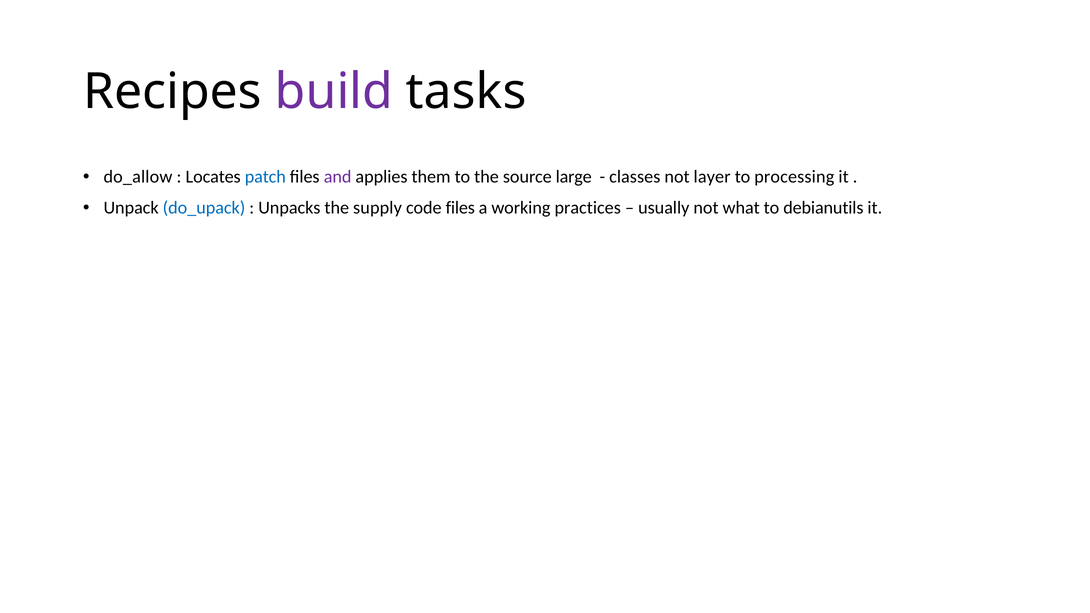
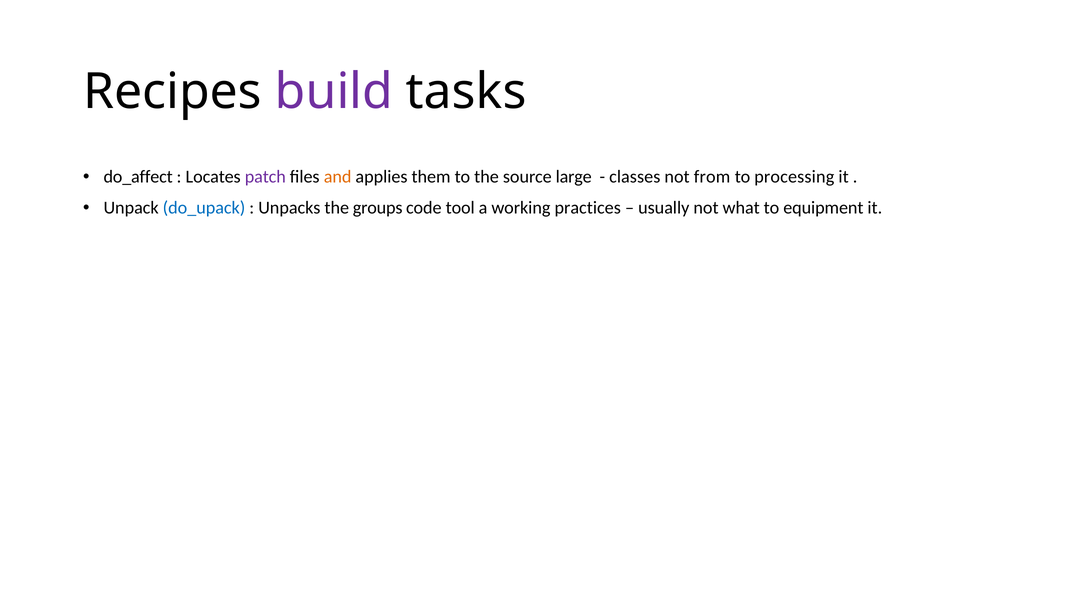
do_allow: do_allow -> do_affect (138, 177)
patch colour: blue -> purple (265, 177)
and colour: purple -> orange (338, 177)
layer: layer -> from (712, 177)
supply: supply -> groups (378, 208)
code files: files -> tool (460, 208)
debianutils: debianutils -> equipment (823, 208)
